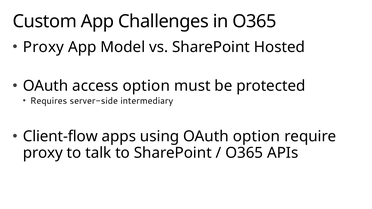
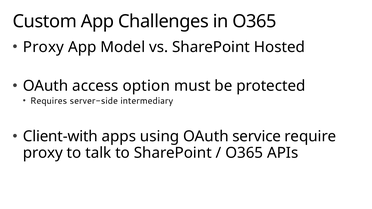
Client-flow: Client-flow -> Client-with (60, 137)
OAuth option: option -> service (257, 137)
